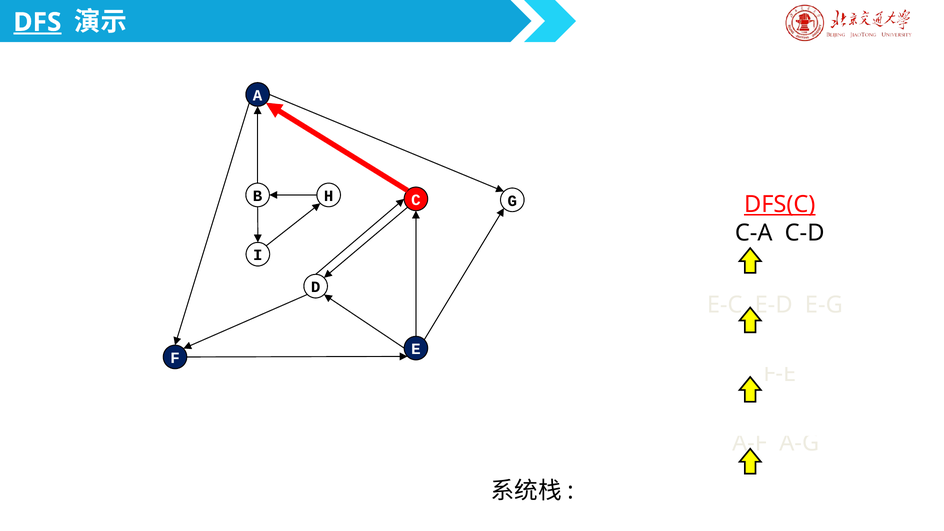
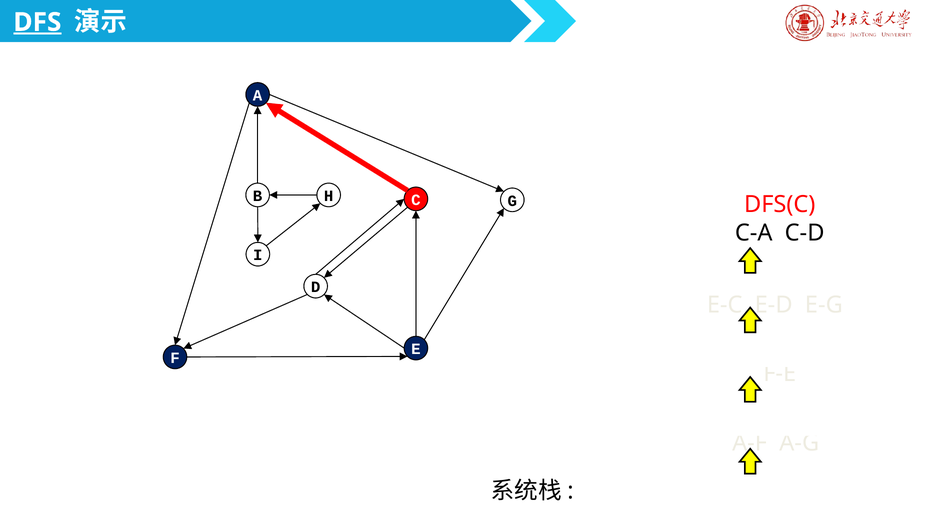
DFS(C underline: present -> none (780, 204)
